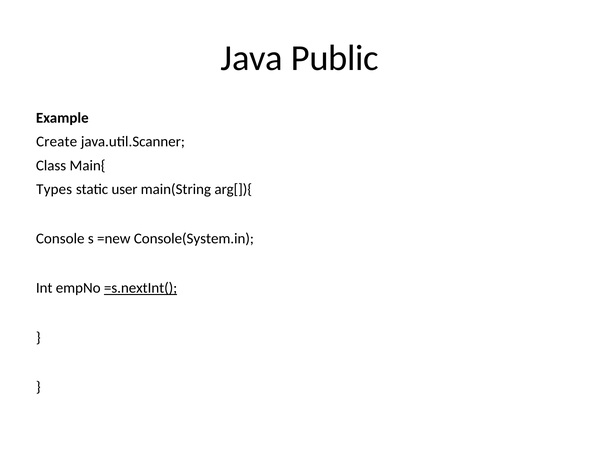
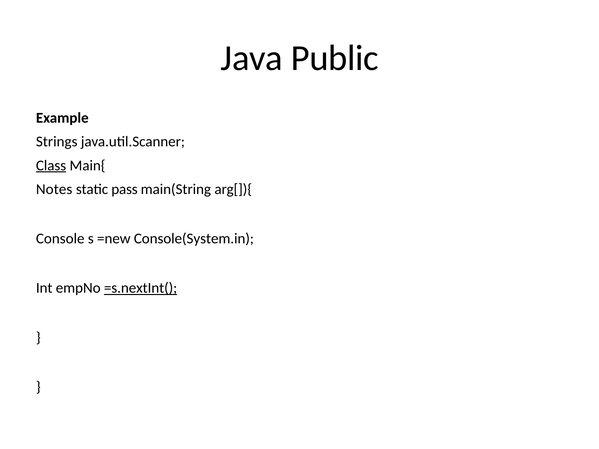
Create: Create -> Strings (57, 142)
Class underline: none -> present (51, 165)
Types: Types -> Notes (54, 189)
user: user -> pass (125, 189)
